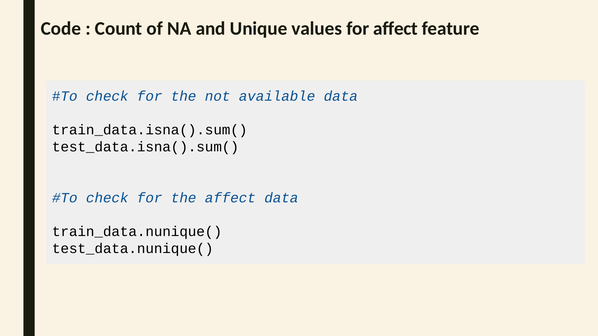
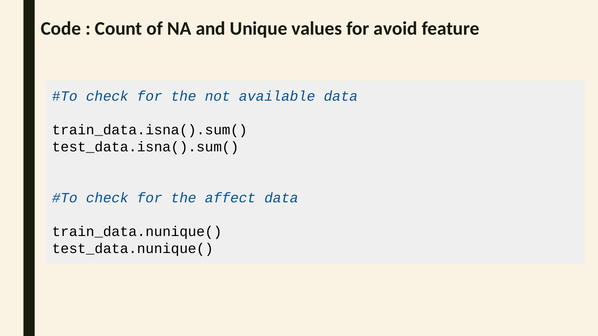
for affect: affect -> avoid (395, 29)
